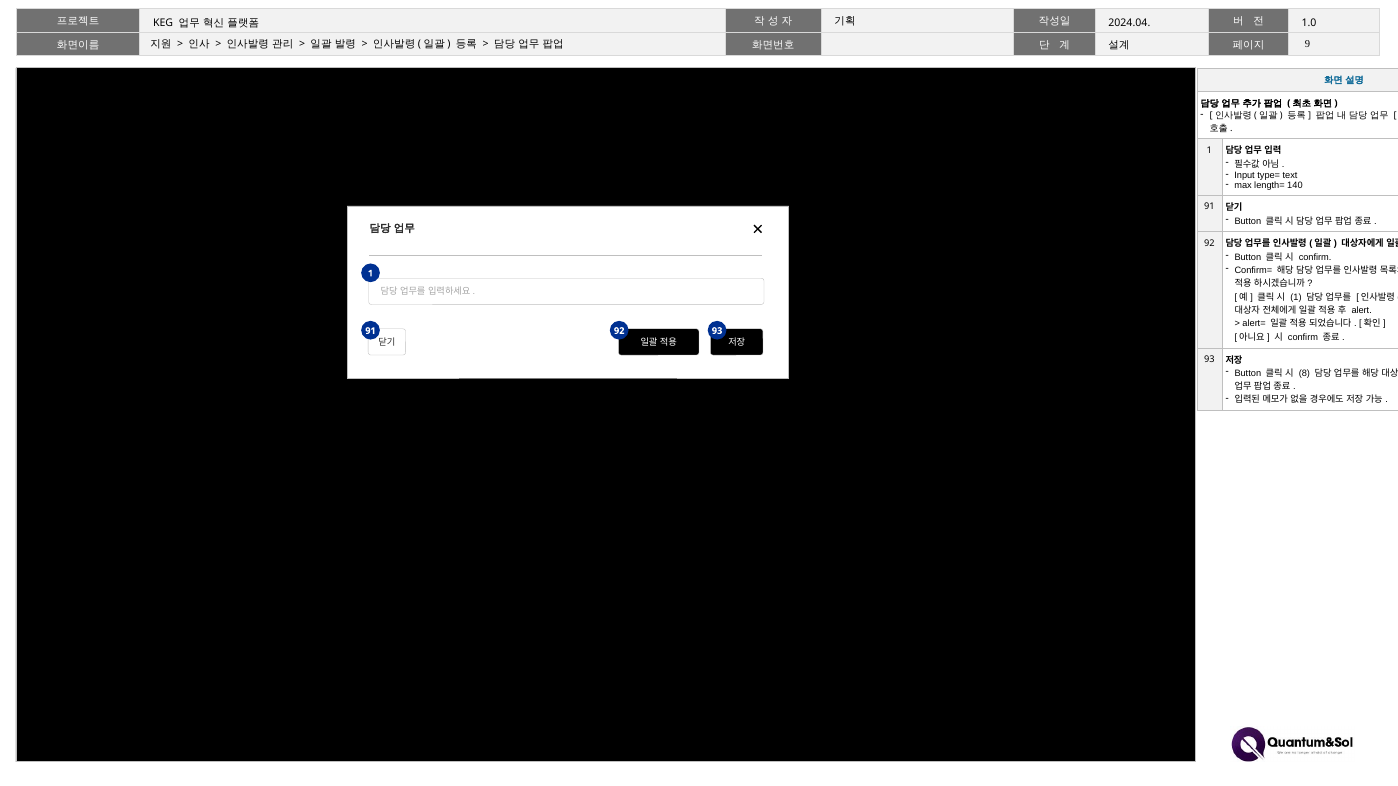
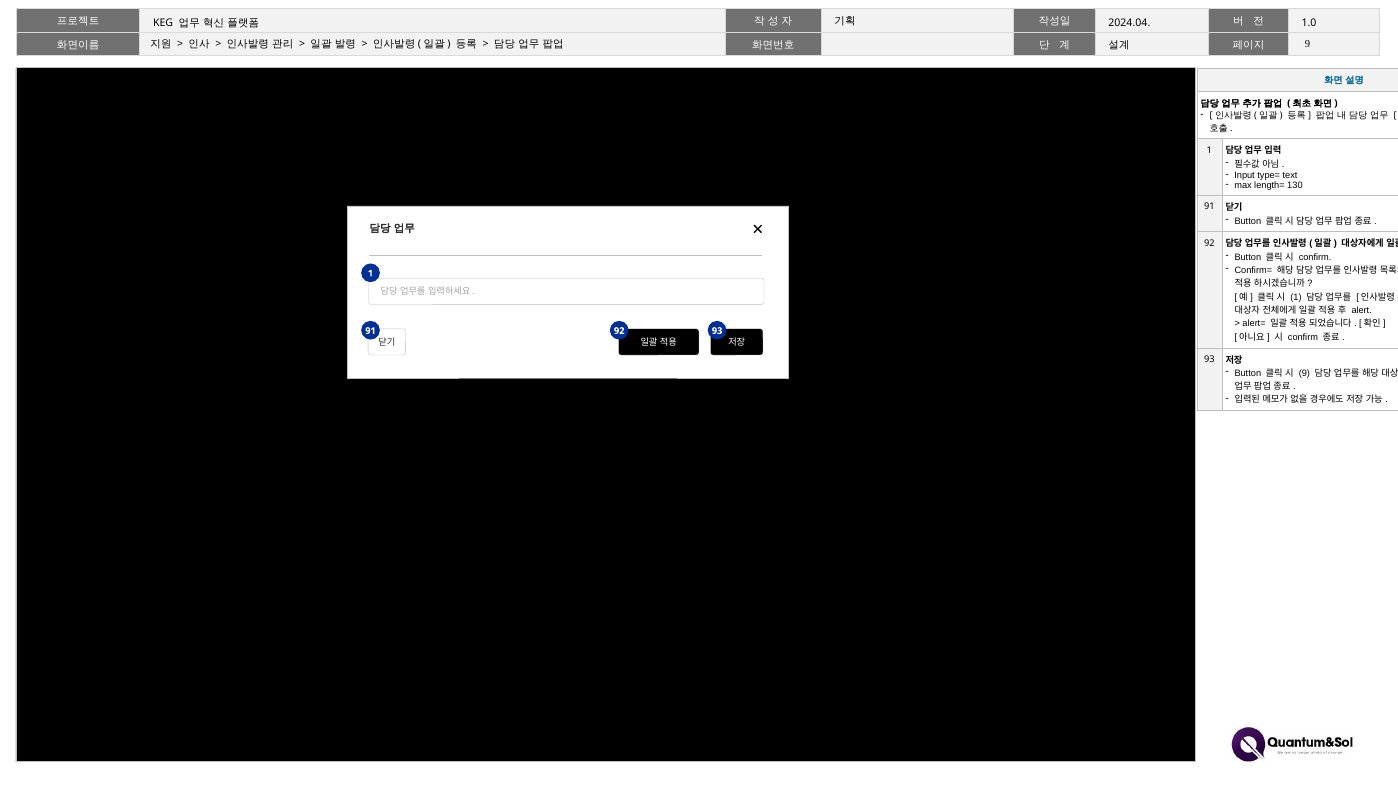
140: 140 -> 130 (1295, 186)
8: 8 -> 9 (1304, 373)
